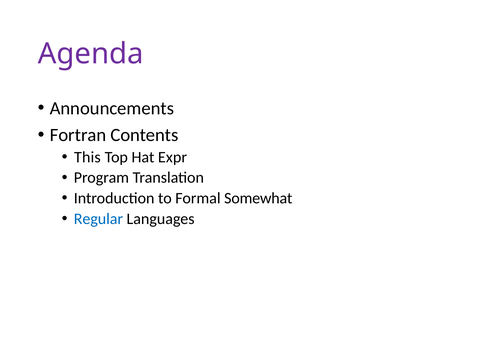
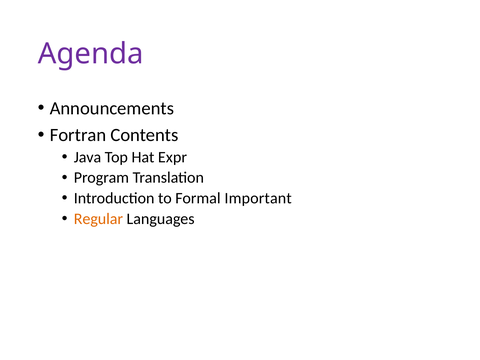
This: This -> Java (87, 157)
Somewhat: Somewhat -> Important (258, 198)
Regular colour: blue -> orange (98, 219)
